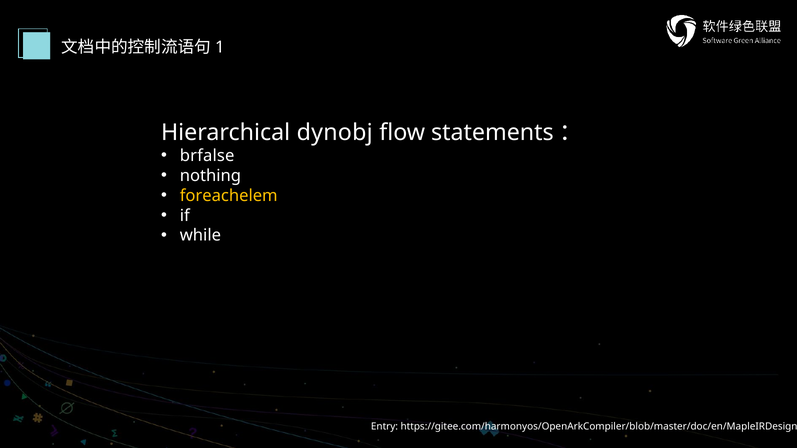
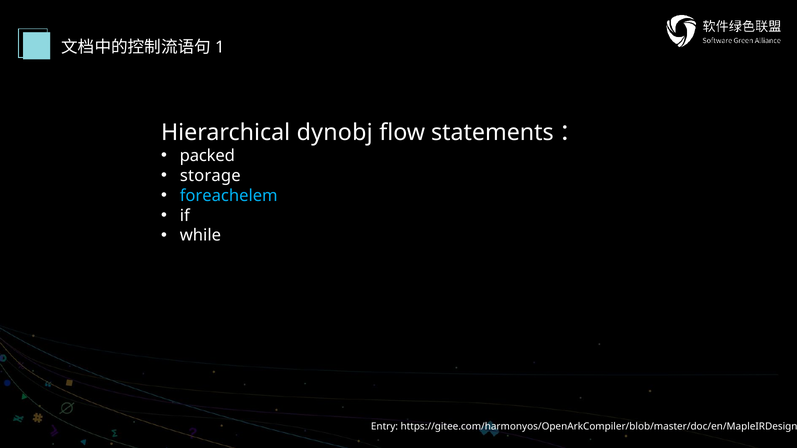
brfalse: brfalse -> packed (207, 156)
nothing: nothing -> storage (210, 176)
foreachelem colour: yellow -> light blue (229, 196)
